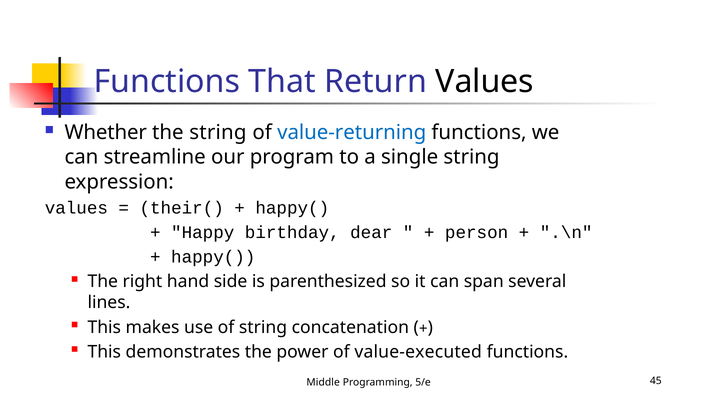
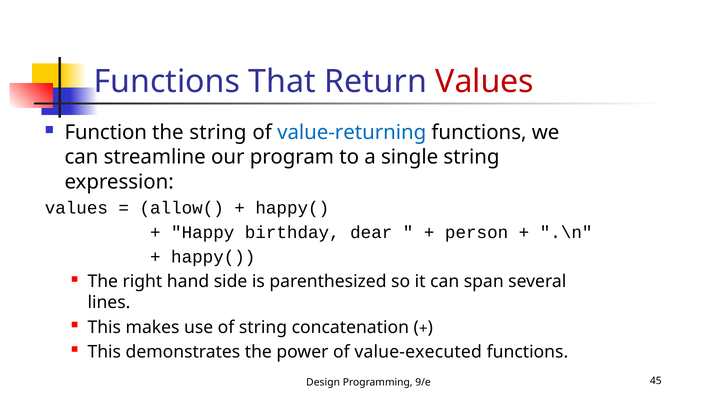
Values colour: black -> red (485, 82)
Whether: Whether -> Function (106, 133)
their(: their( -> allow( (182, 208)
Middle: Middle -> Design (323, 382)
5/e: 5/e -> 9/e (423, 382)
